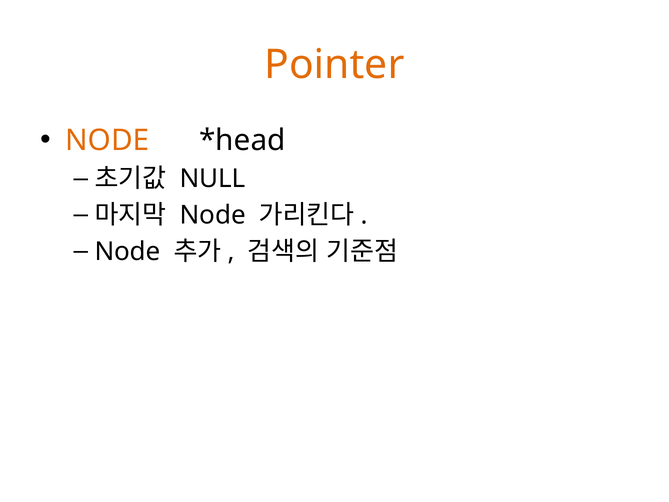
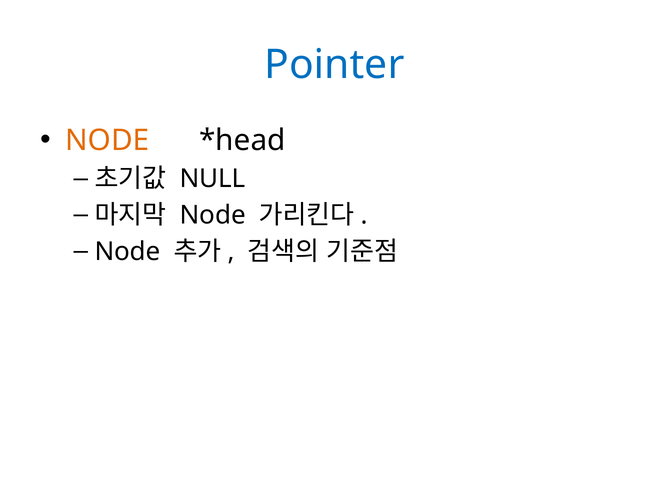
Pointer colour: orange -> blue (334, 65)
